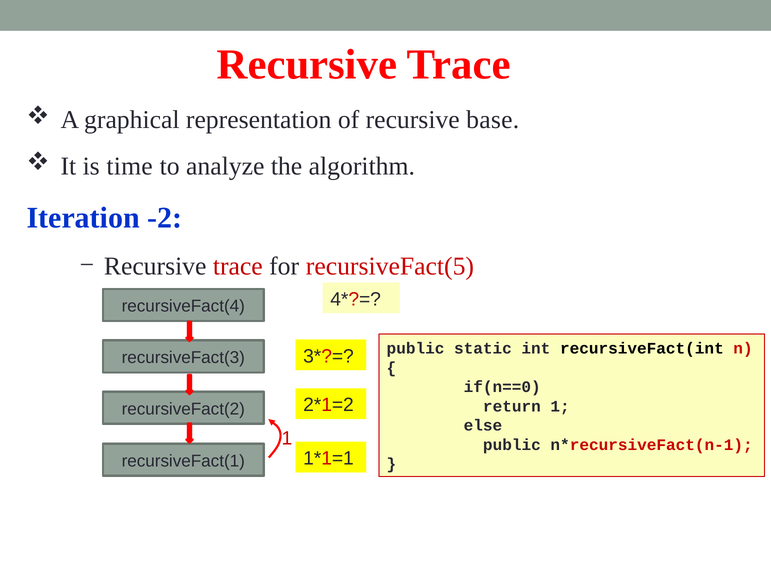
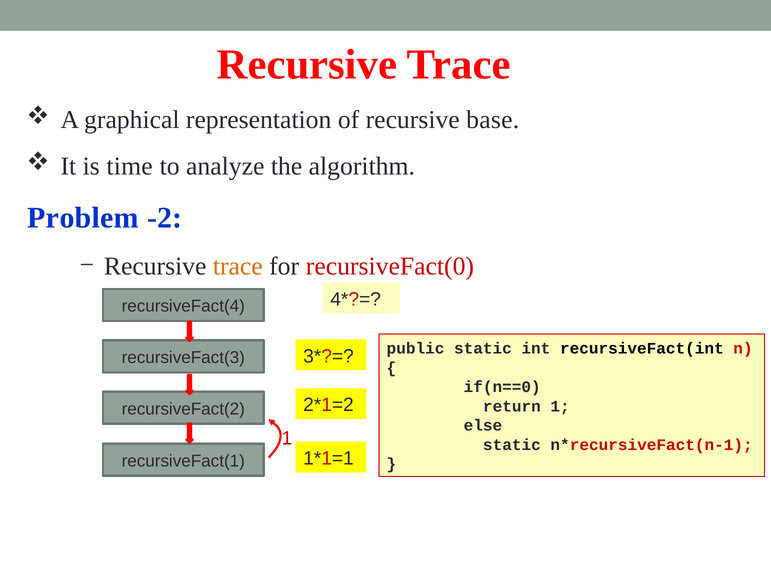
Iteration: Iteration -> Problem (83, 218)
trace colour: red -> orange (238, 266)
recursiveFact(5: recursiveFact(5 -> recursiveFact(0 (390, 266)
public: public -> static (512, 445)
